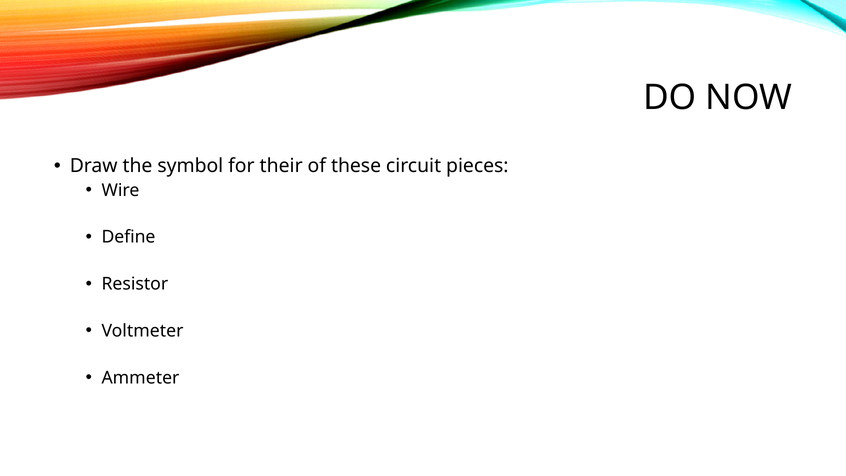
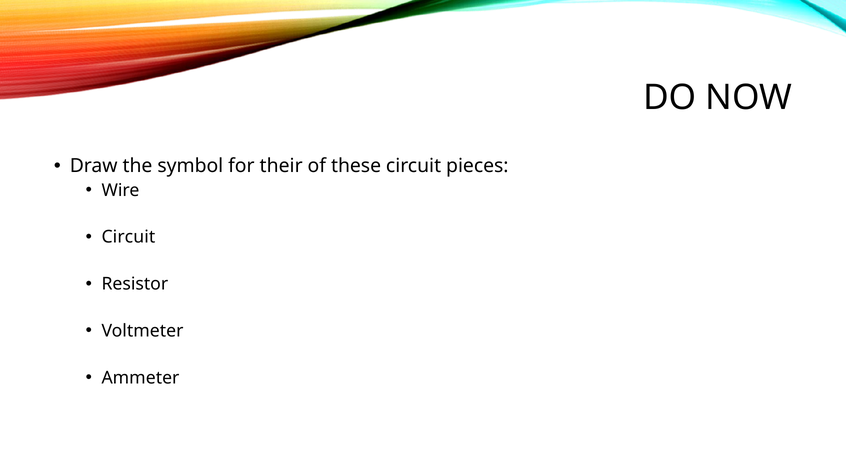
Define: Define -> Circuit (128, 237)
